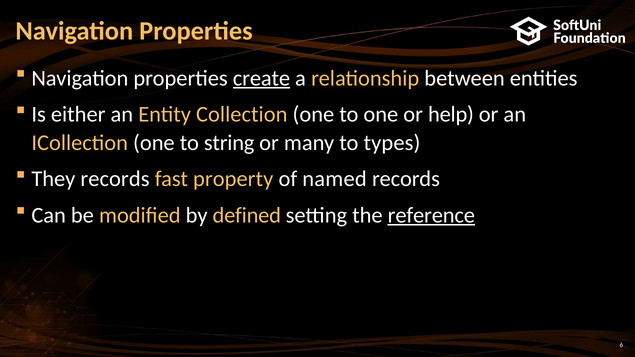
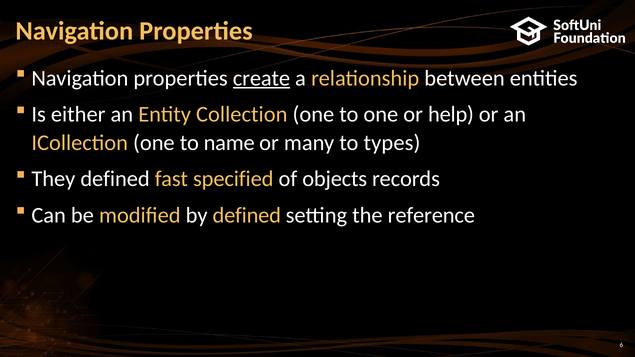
string: string -> name (229, 143)
They records: records -> defined (115, 179)
property: property -> specified (233, 179)
named: named -> objects (335, 179)
reference underline: present -> none (431, 215)
